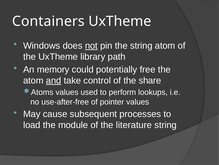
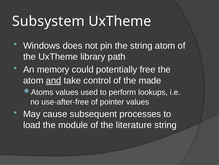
Containers: Containers -> Subsystem (48, 21)
not underline: present -> none (91, 46)
share: share -> made (150, 80)
